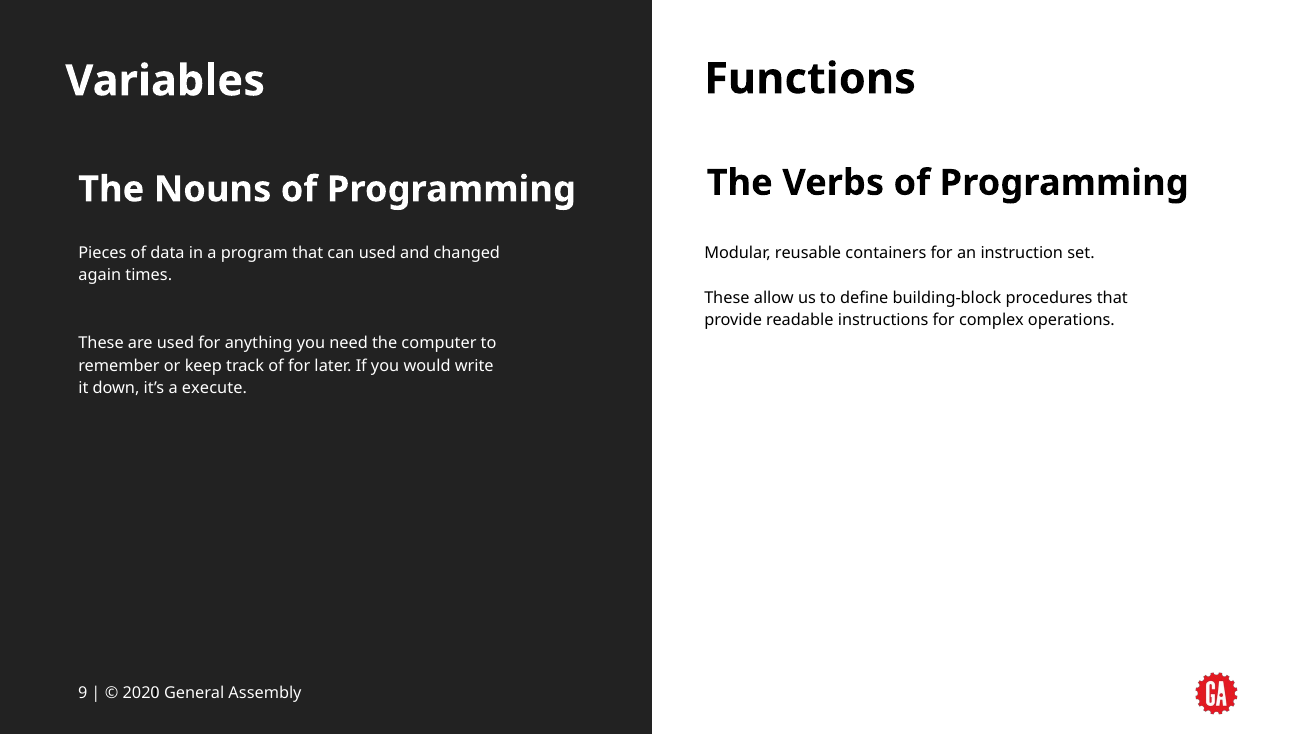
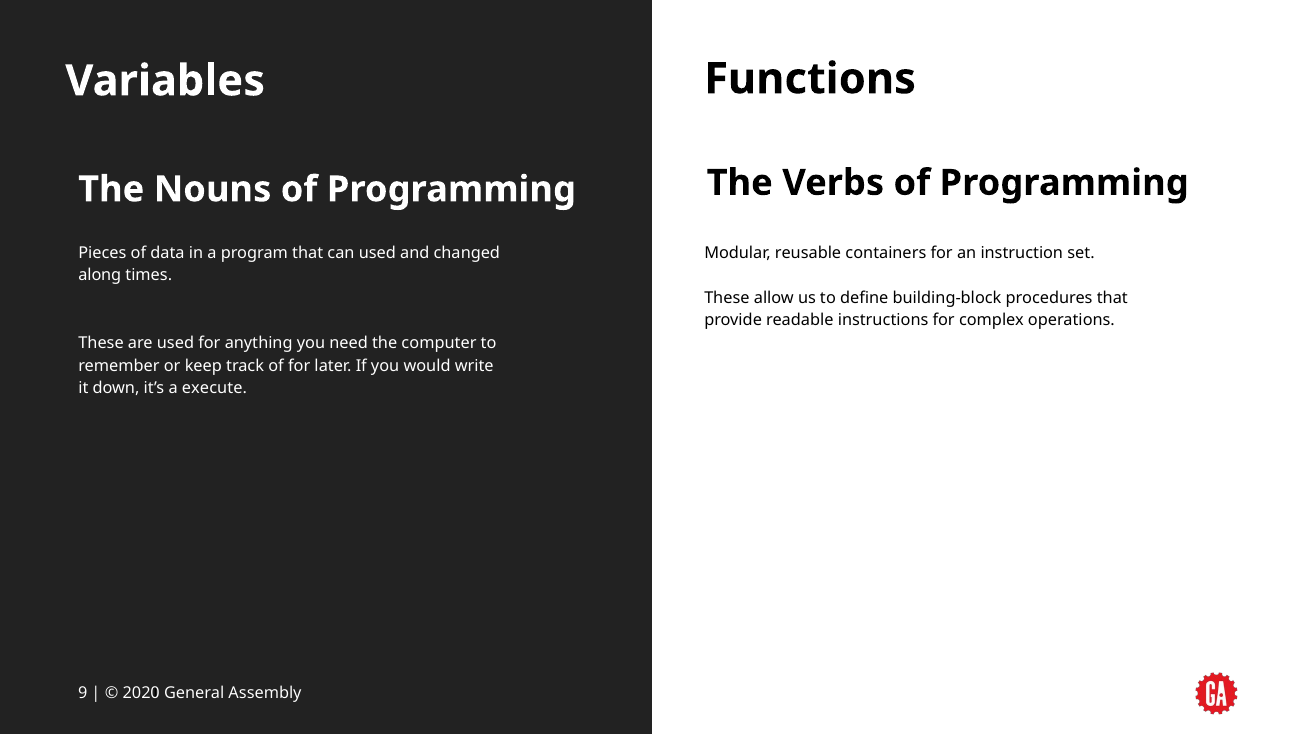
again: again -> along (100, 275)
